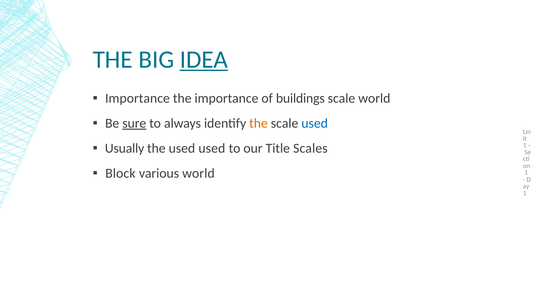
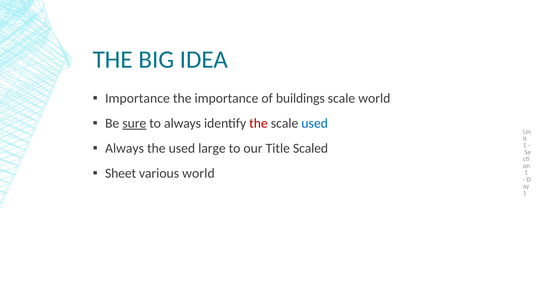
IDEA underline: present -> none (204, 60)
the colour: orange -> red (258, 123)
Usually: Usually -> Always (125, 148)
used used: used -> large (212, 148)
Scales: Scales -> Scaled (310, 148)
Block: Block -> Sheet (121, 173)
